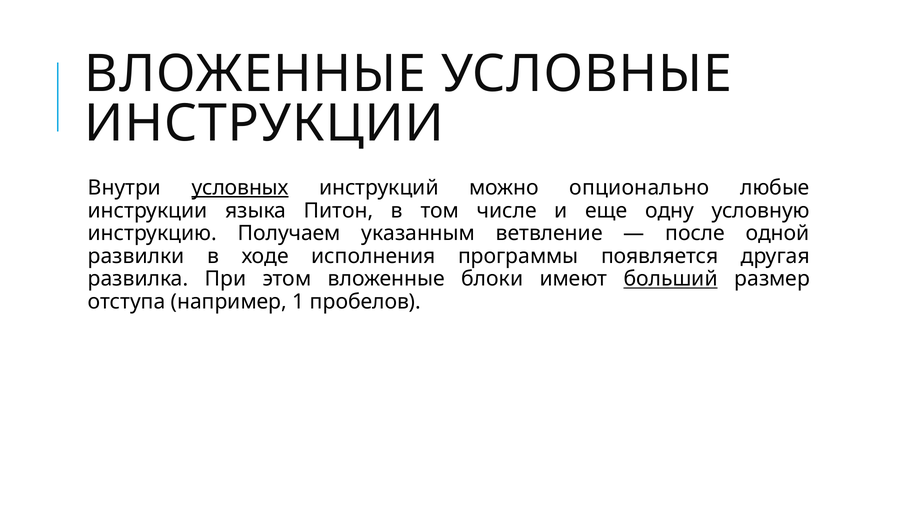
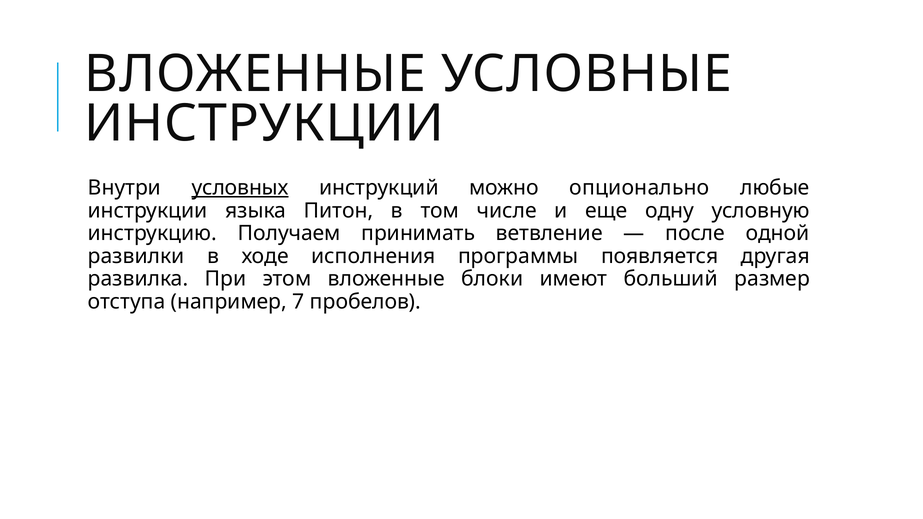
указанным: указанным -> принимать (418, 233)
больший underline: present -> none (671, 279)
1: 1 -> 7 (298, 302)
